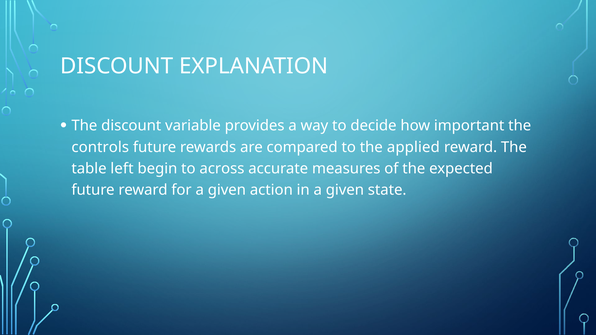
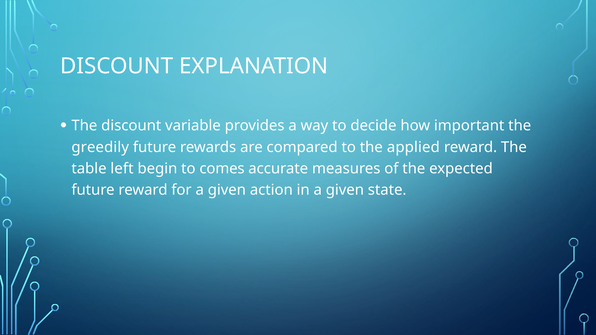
controls: controls -> greedily (100, 147)
across: across -> comes (222, 169)
